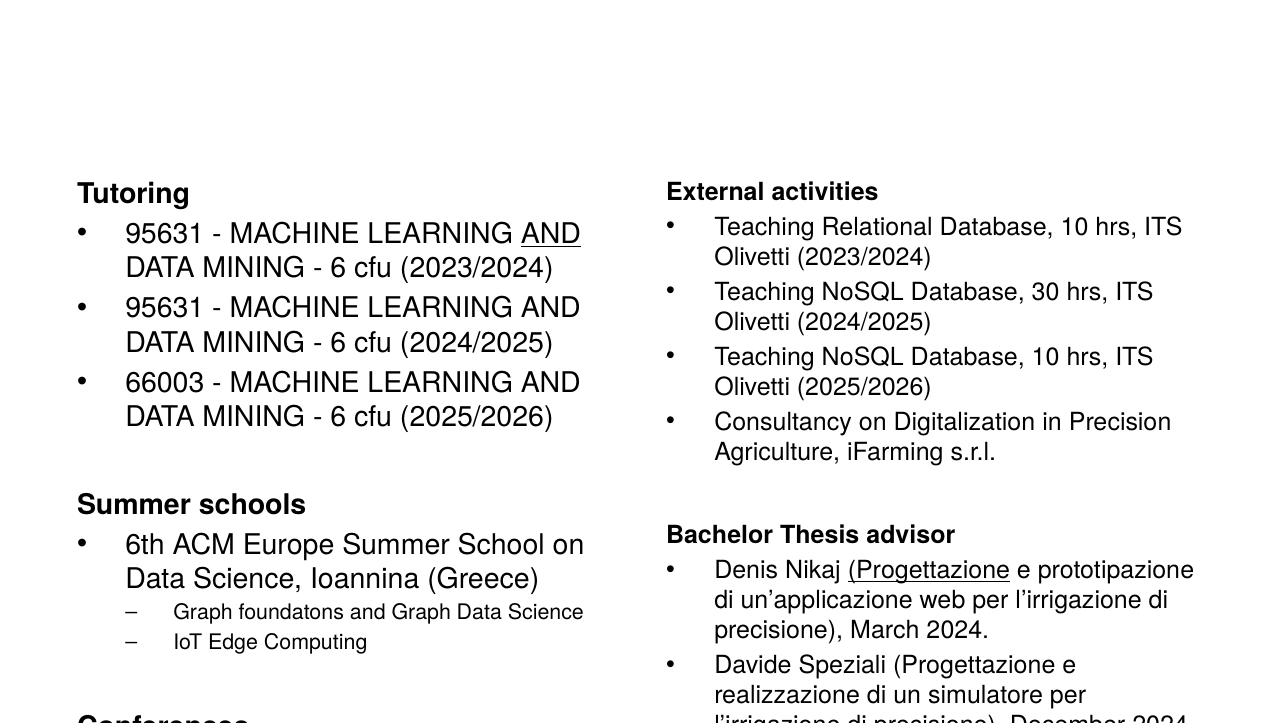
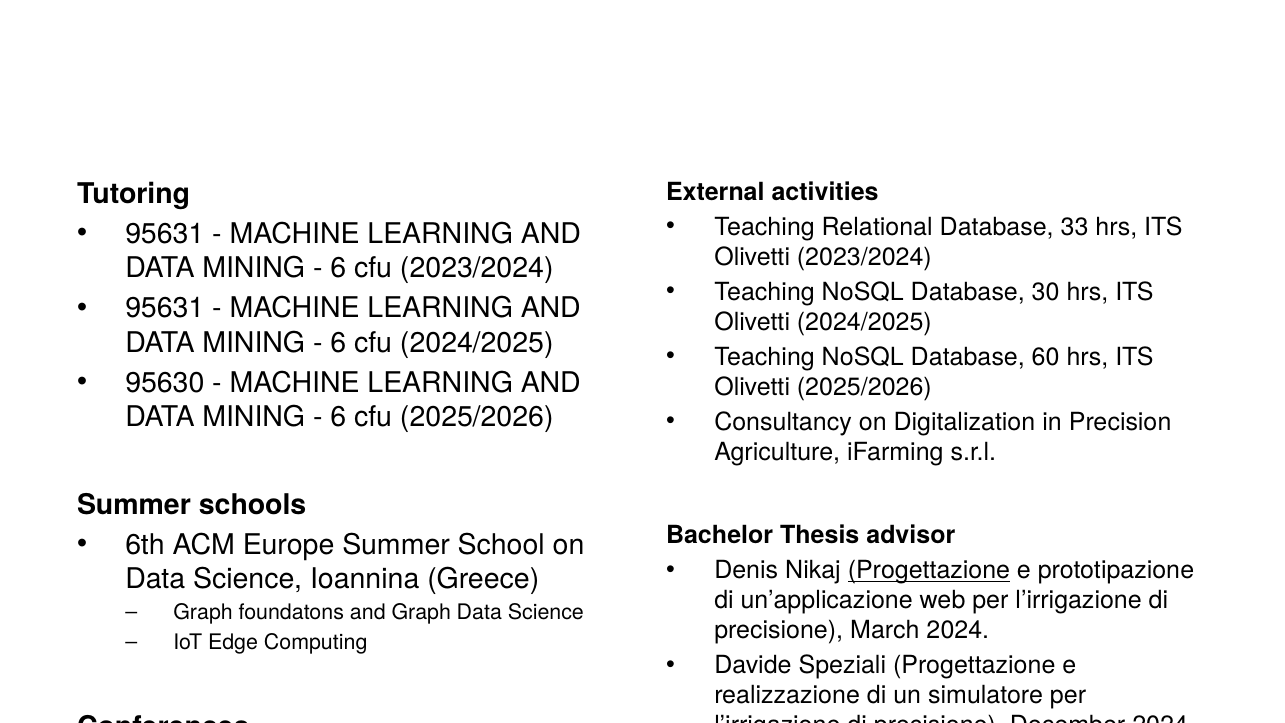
Relational Database 10: 10 -> 33 (1075, 227)
AND underline: present -> none (551, 234)
NoSQL Database 10: 10 -> 60 (1046, 357)
66003: 66003 -> 95630 (165, 383)
